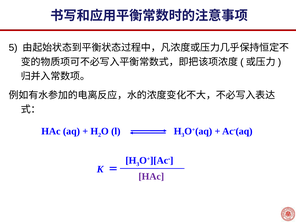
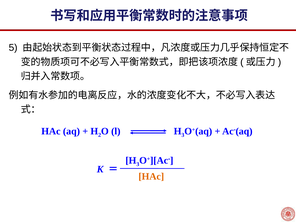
HAc colour: purple -> orange (151, 177)
